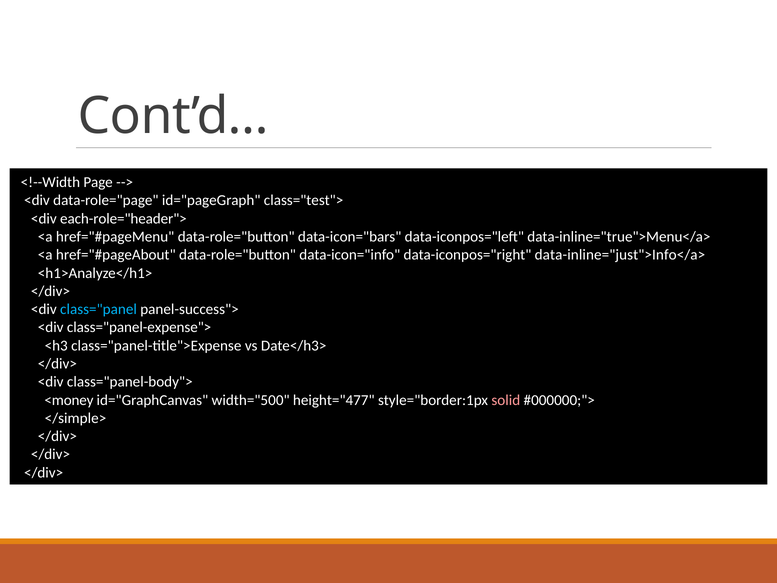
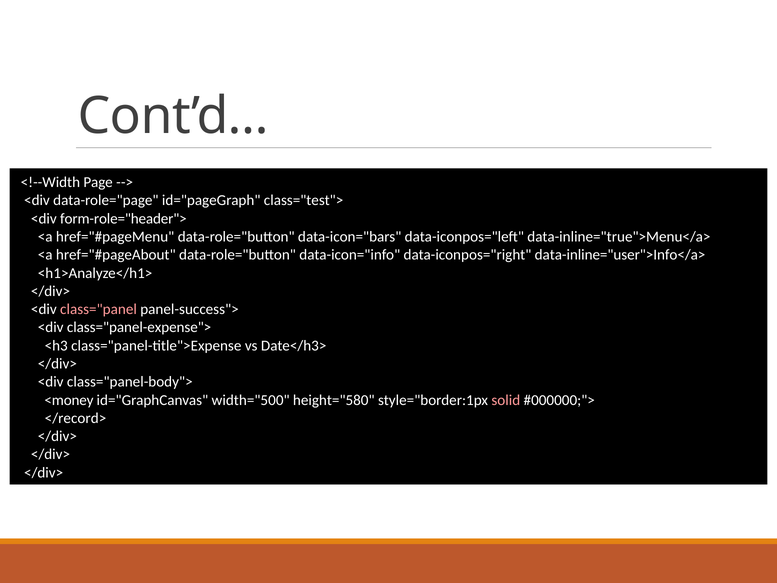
each-role="header">: each-role="header"> -> form-role="header"> (123, 218)
data-inline="just">Info</a>: data-inline="just">Info</a> -> data-inline="user">Info</a> (620, 255)
class="panel colour: light blue -> pink (99, 309)
height="477: height="477 -> height="580 (334, 400)
</simple>: </simple> -> </record> (75, 418)
